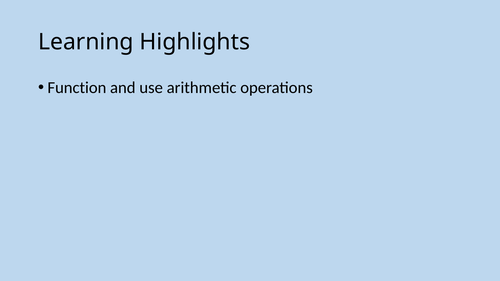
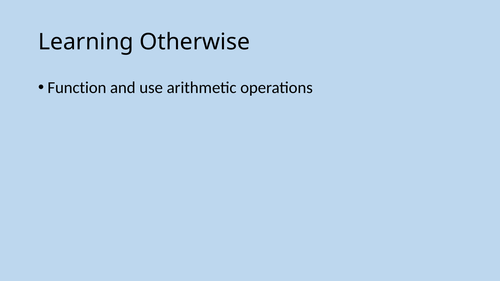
Highlights: Highlights -> Otherwise (195, 42)
